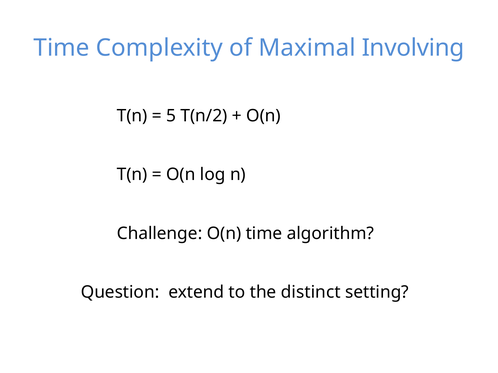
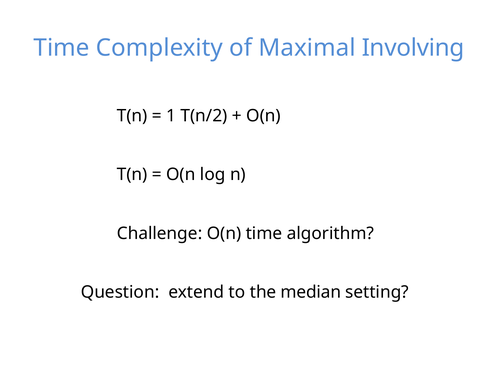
5: 5 -> 1 (171, 116)
distinct: distinct -> median (311, 293)
